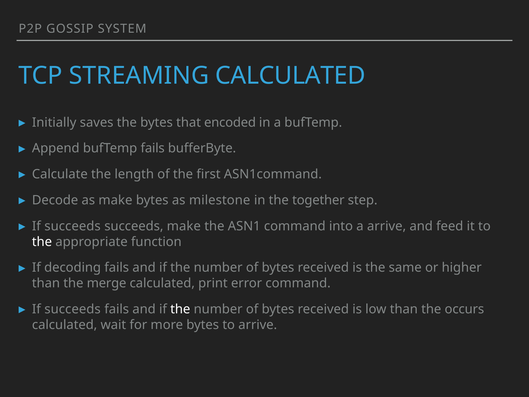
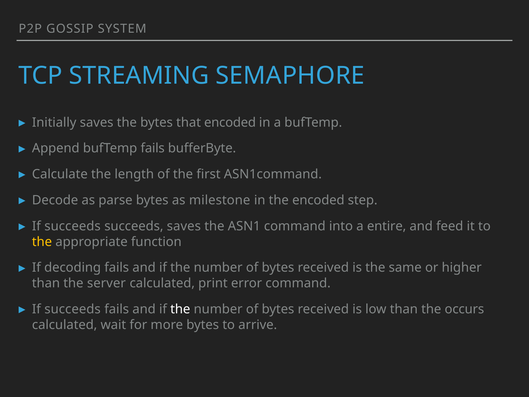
STREAMING CALCULATED: CALCULATED -> SEMAPHORE (290, 75)
as make: make -> parse (116, 200)
the together: together -> encoded (318, 200)
succeeds make: make -> saves (184, 226)
a arrive: arrive -> entire (387, 226)
the colour: white -> yellow (42, 242)
merge: merge -> server (106, 283)
